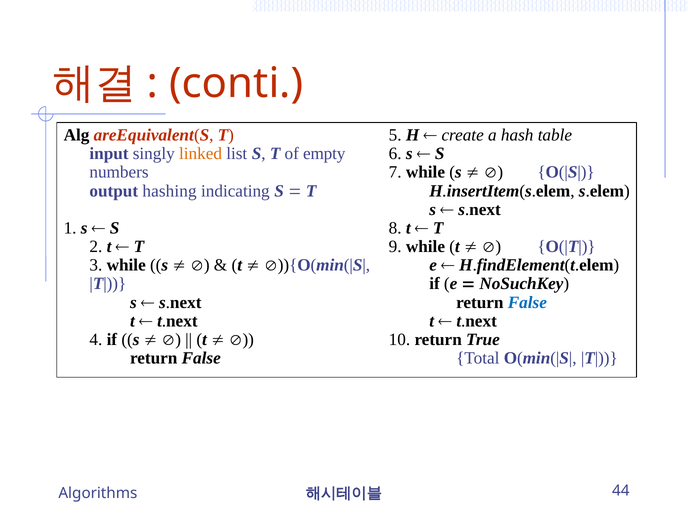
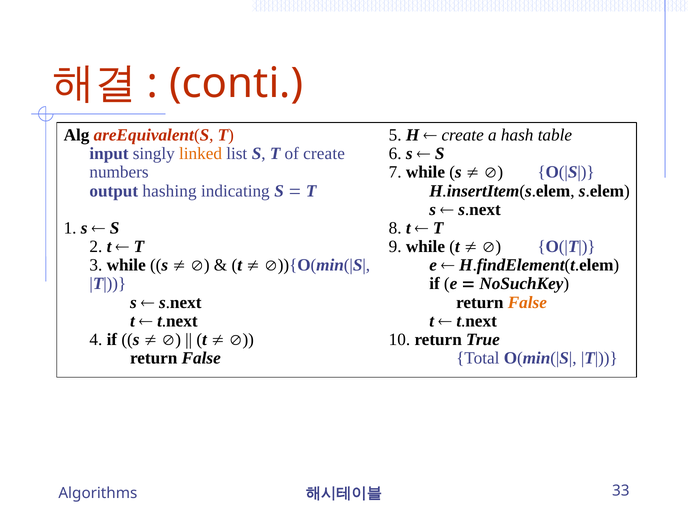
of empty: empty -> create (324, 154)
False colour: blue -> orange (527, 302)
44: 44 -> 33 (621, 491)
